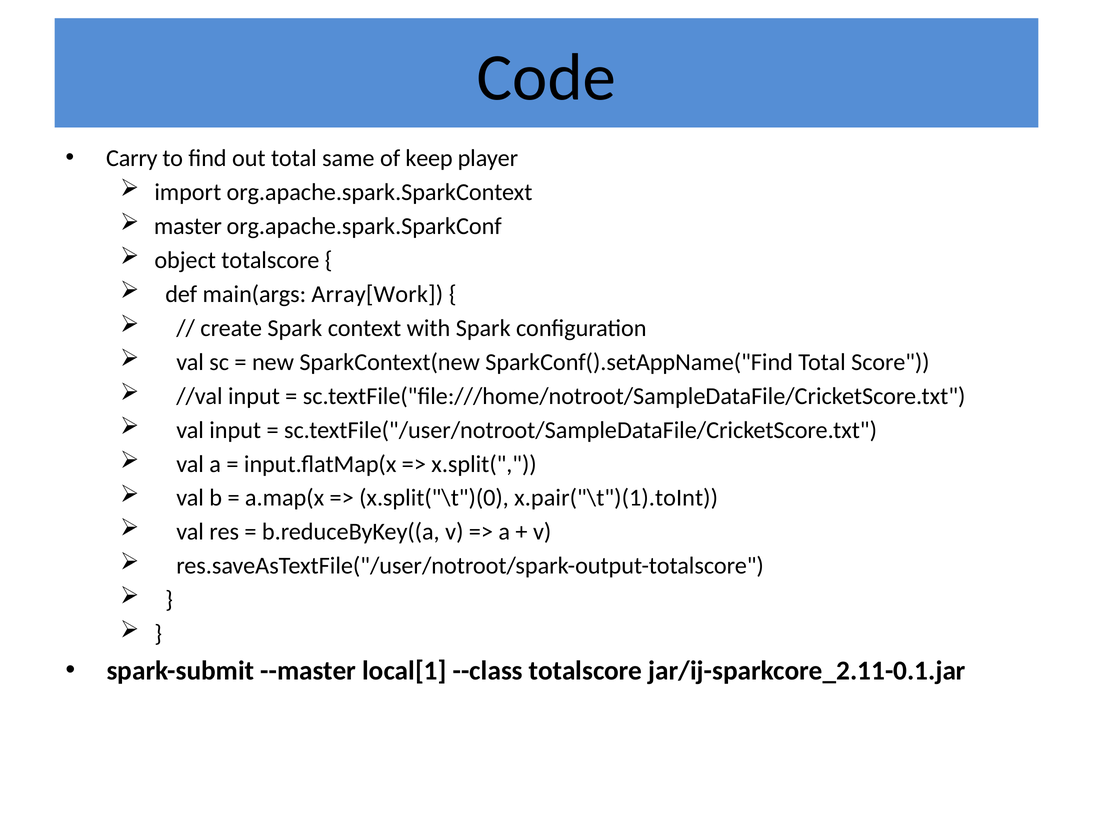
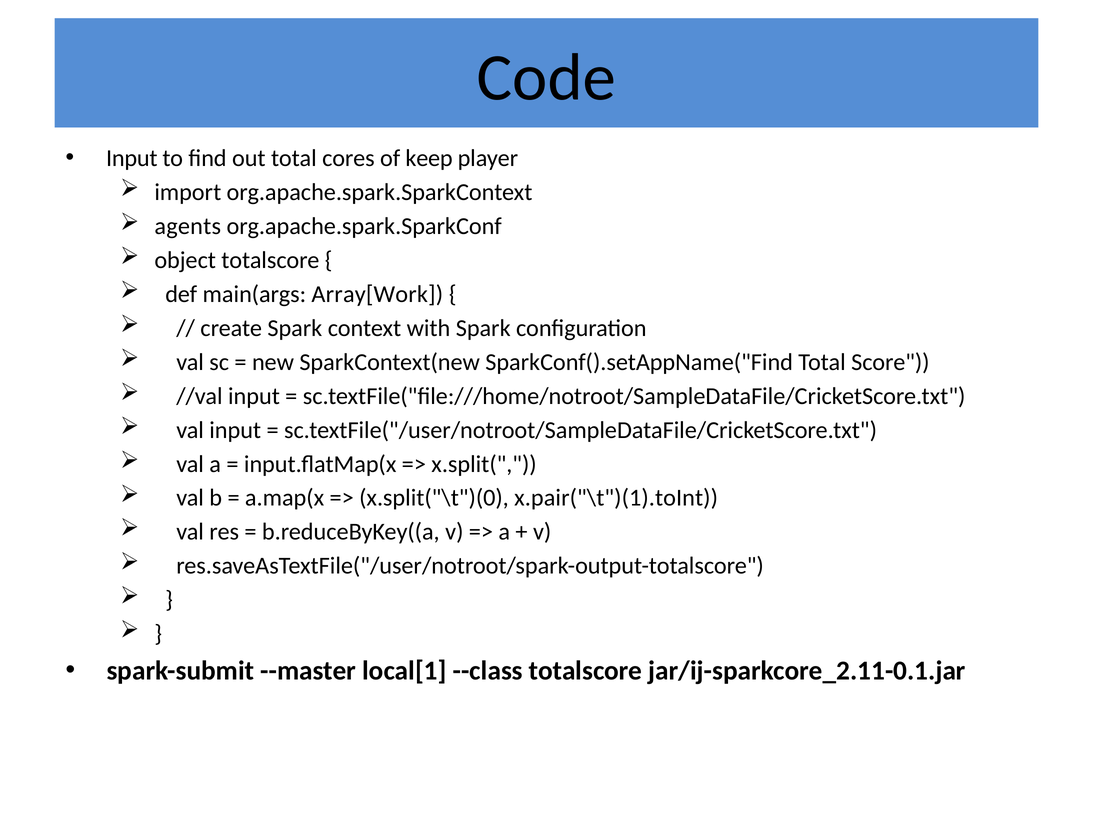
Carry: Carry -> Input (132, 158)
same: same -> cores (348, 158)
master: master -> agents (188, 226)
